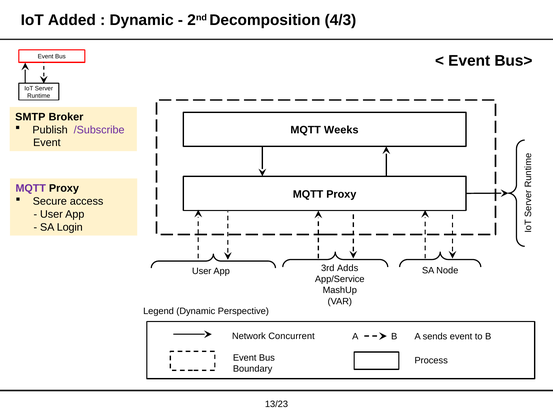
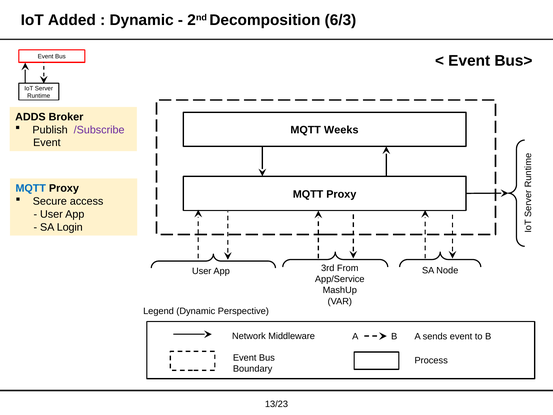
4/3: 4/3 -> 6/3 (340, 20)
SMTP: SMTP -> ADDS (30, 117)
MQTT colour: purple -> blue (31, 188)
Adds: Adds -> From (348, 268)
Concurrent: Concurrent -> Middleware (292, 336)
